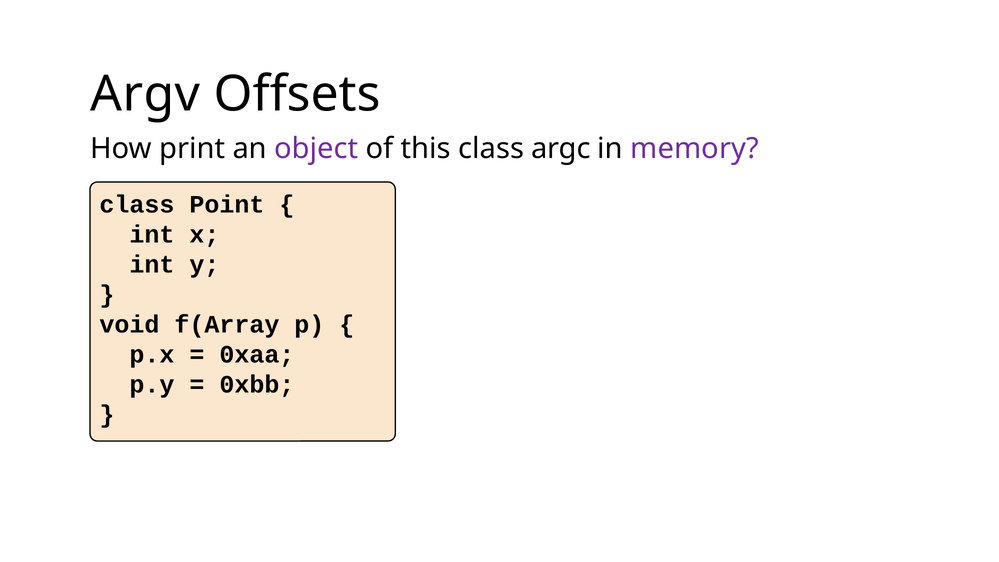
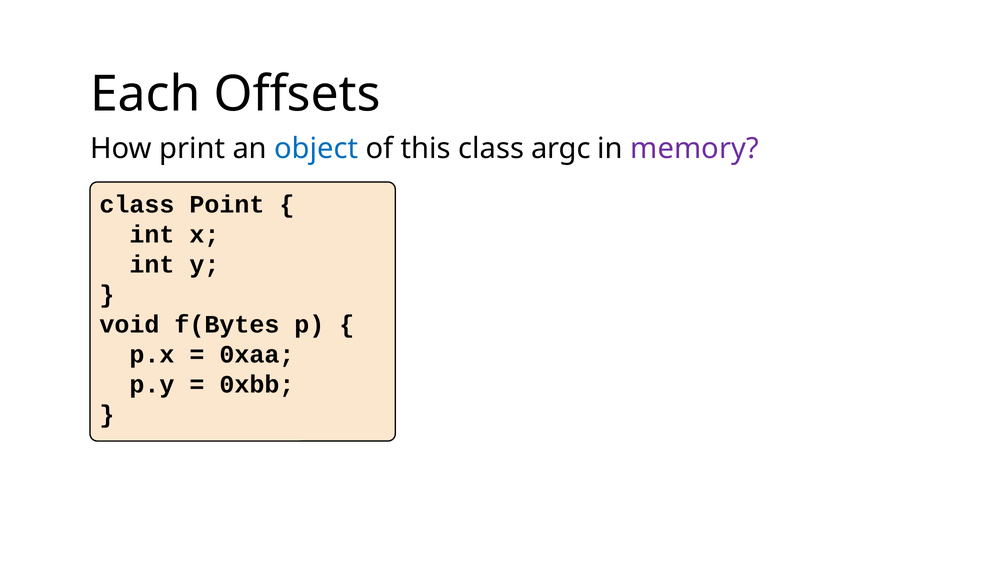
Argv: Argv -> Each (145, 94)
object colour: purple -> blue (316, 149)
f(Array: f(Array -> f(Bytes (227, 324)
